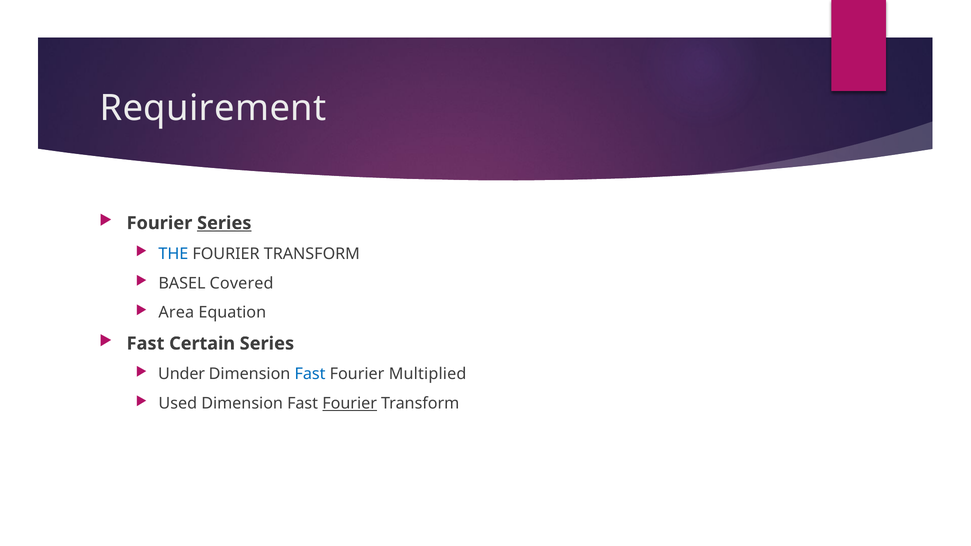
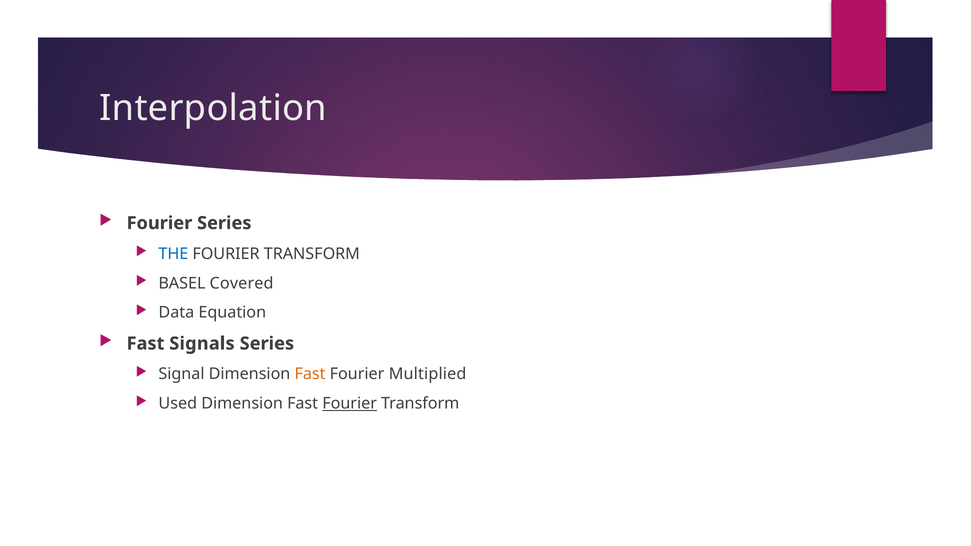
Requirement: Requirement -> Interpolation (213, 108)
Series underline: present -> none (224, 223)
Area: Area -> Data (176, 313)
Certain: Certain -> Signals (202, 344)
Under: Under -> Signal (181, 374)
Fast colour: blue -> orange (310, 374)
